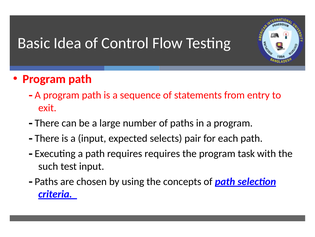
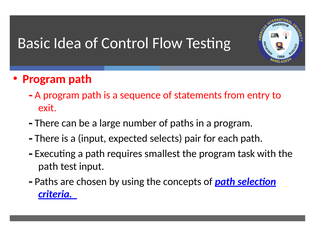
requires requires: requires -> smallest (162, 153)
such: such -> path (48, 166)
